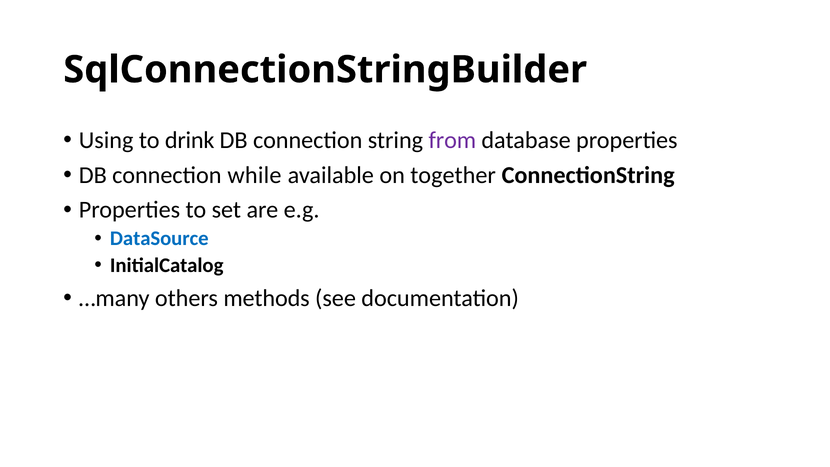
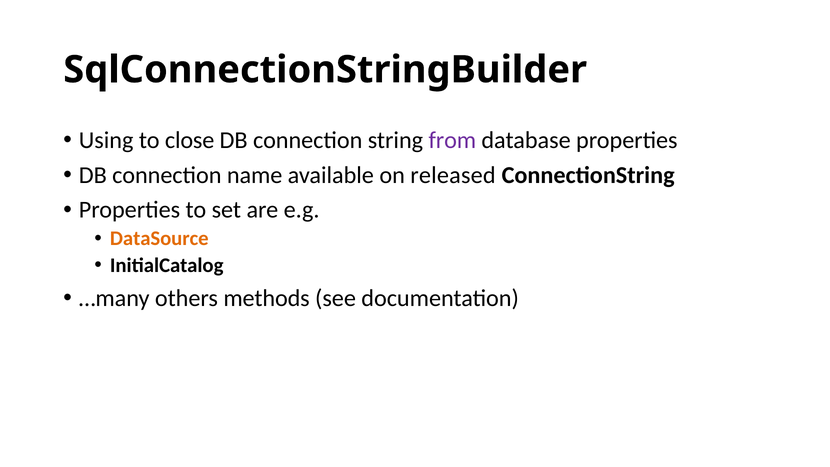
drink: drink -> close (190, 140)
while: while -> name (255, 175)
together: together -> released (453, 175)
DataSource colour: blue -> orange (159, 239)
